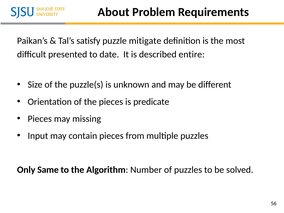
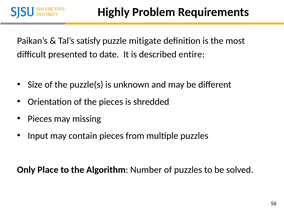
About: About -> Highly (114, 12)
predicate: predicate -> shredded (151, 102)
Same: Same -> Place (48, 170)
